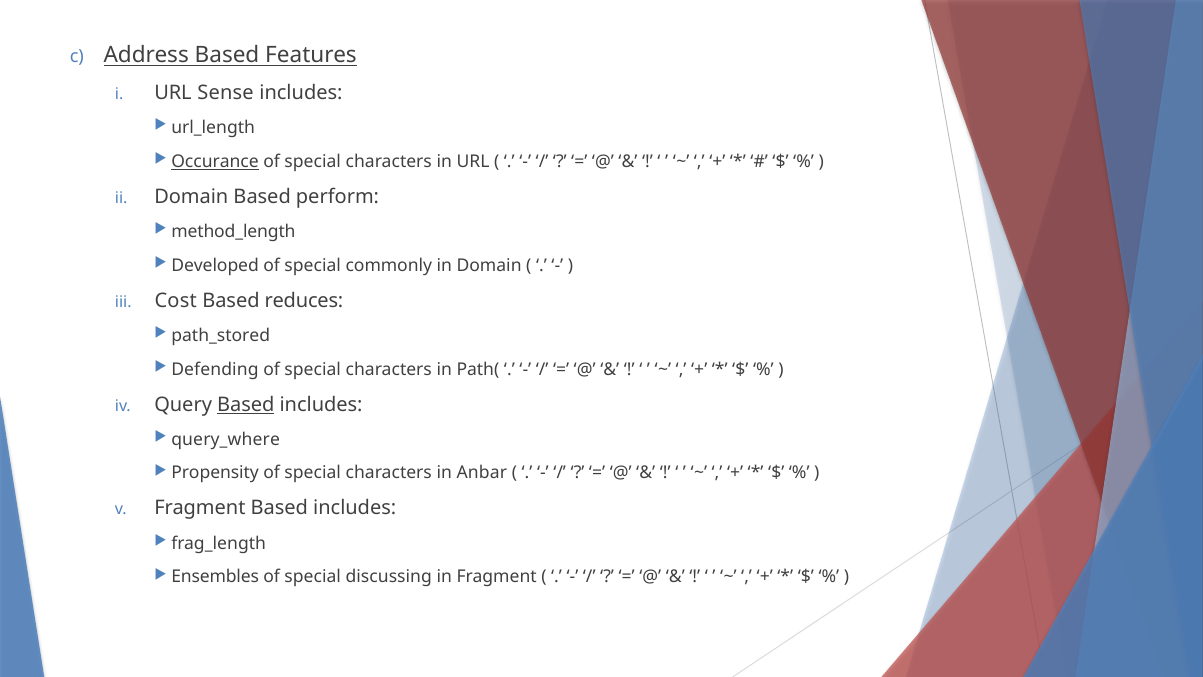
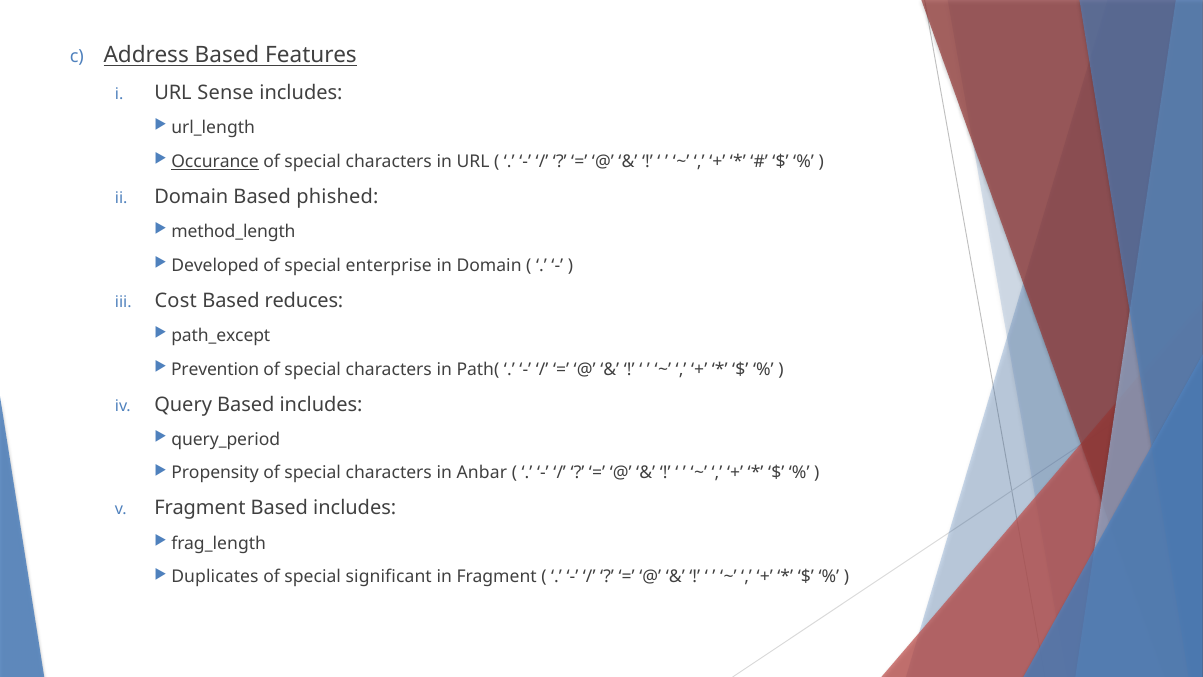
perform: perform -> phished (337, 197)
commonly: commonly -> enterprise (389, 265)
path_stored: path_stored -> path_except (221, 335)
Defending: Defending -> Prevention (215, 369)
Based underline: present -> none (246, 404)
query_where: query_where -> query_period (226, 439)
Ensembles: Ensembles -> Duplicates (215, 577)
discussing: discussing -> significant (389, 577)
